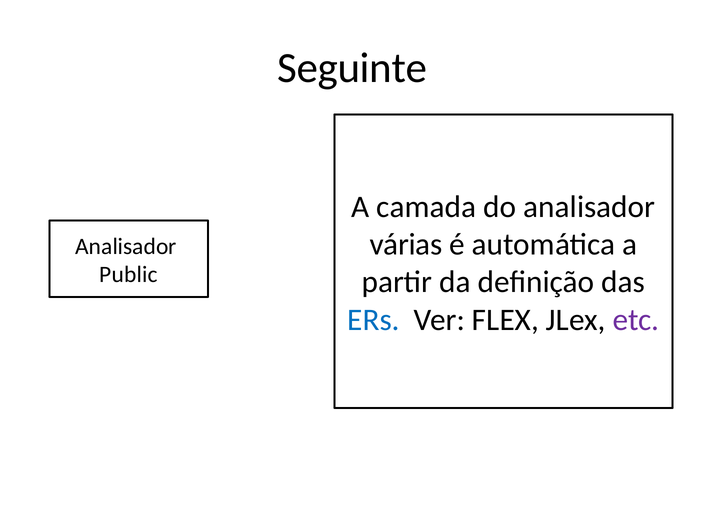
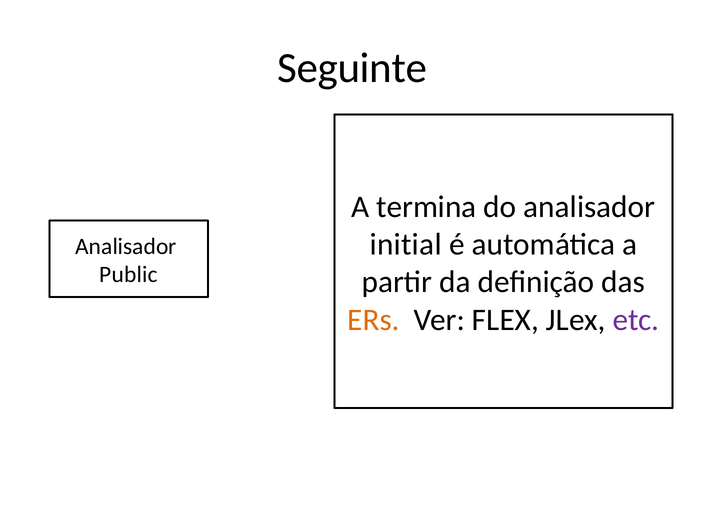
camada: camada -> termina (426, 207)
várias: várias -> initial (406, 245)
ERs colour: blue -> orange (373, 320)
